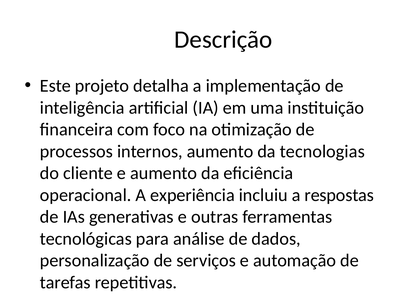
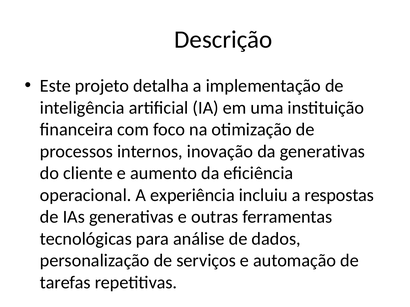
internos aumento: aumento -> inovação (220, 152)
da tecnologias: tecnologias -> generativas (322, 152)
